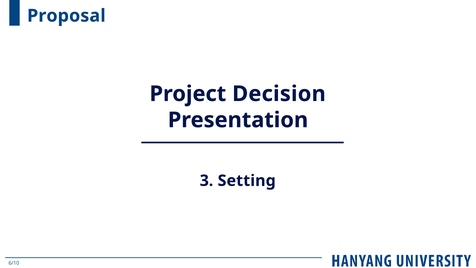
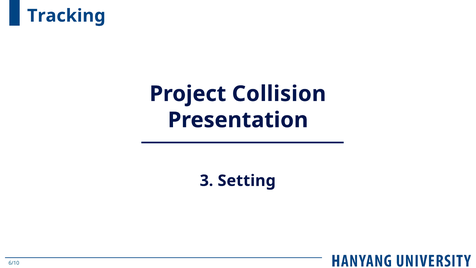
Proposal: Proposal -> Tracking (66, 16)
Decision: Decision -> Collision (279, 94)
